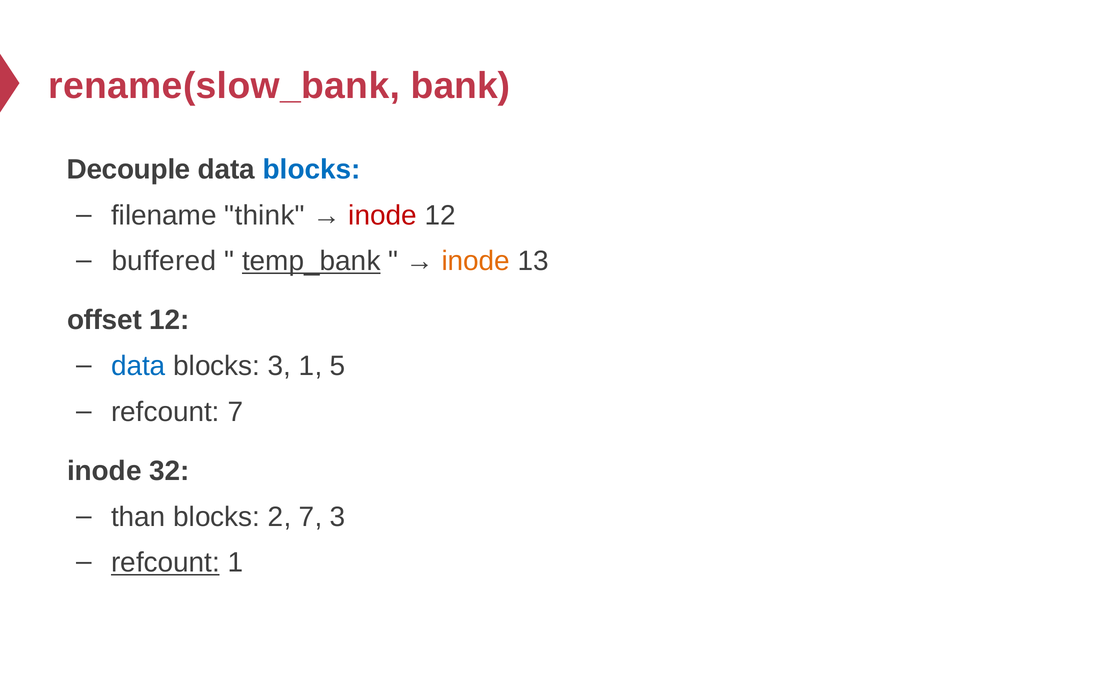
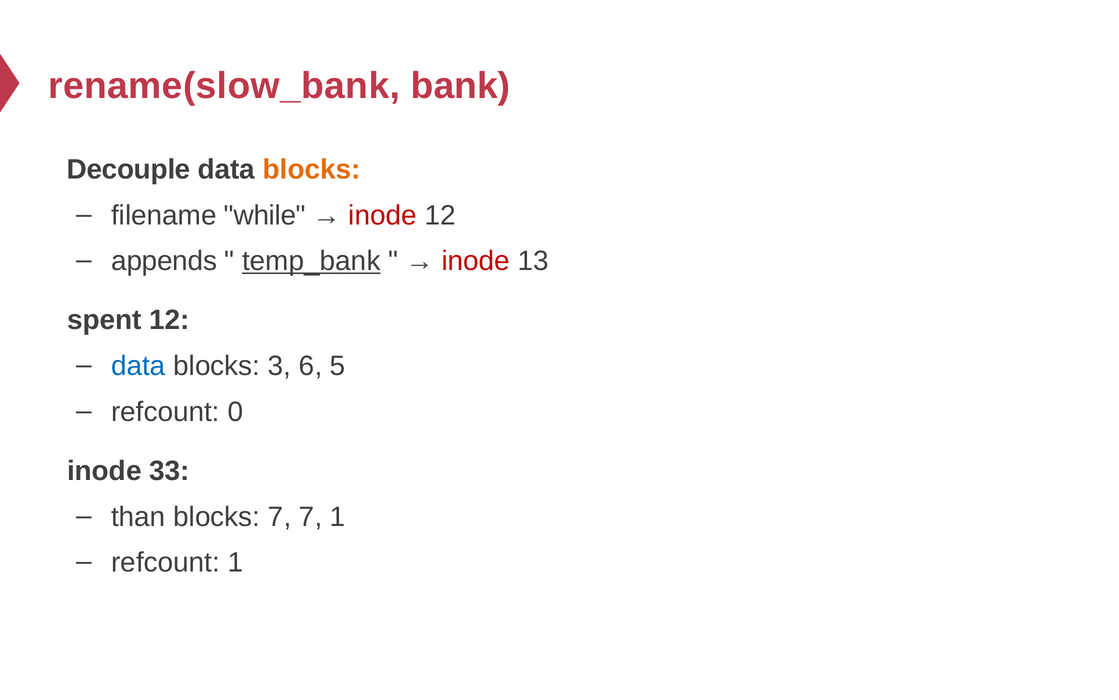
blocks colour: blue -> orange (312, 169)
think: think -> while (265, 215)
buffered: buffered -> appends (164, 261)
inode colour: orange -> red (476, 261)
offset: offset -> spent (104, 320)
3 1: 1 -> 6 (311, 366)
refcount 7: 7 -> 0 (235, 412)
32: 32 -> 33 (170, 470)
blocks 2: 2 -> 7 (280, 516)
7 3: 3 -> 1 (338, 516)
refcount underline: present -> none (165, 562)
